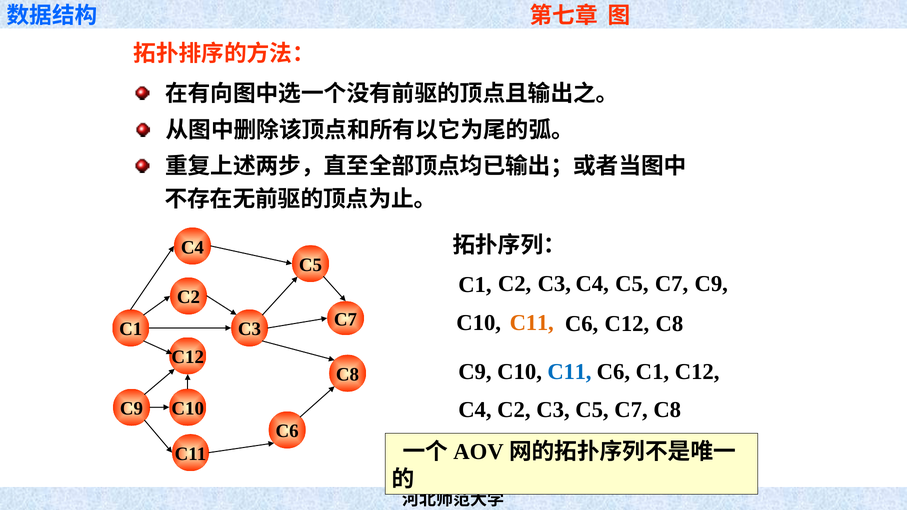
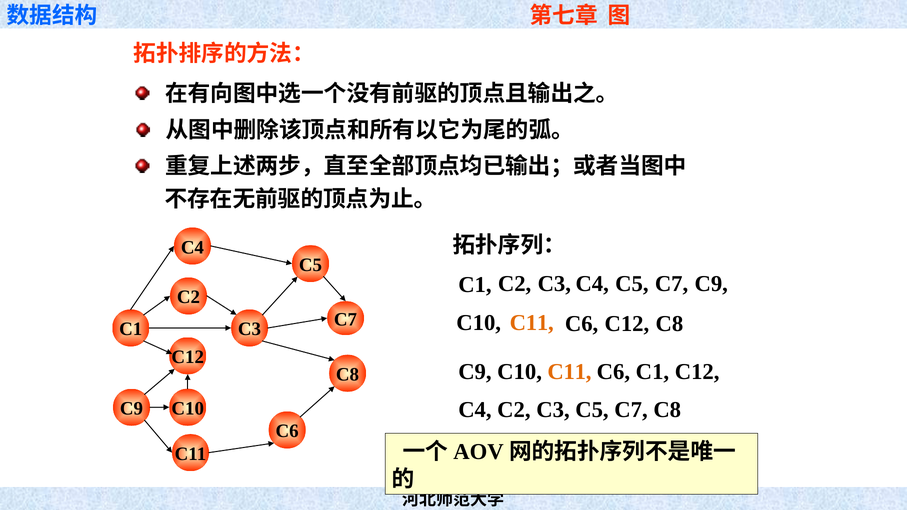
C11 colour: blue -> orange (569, 372)
